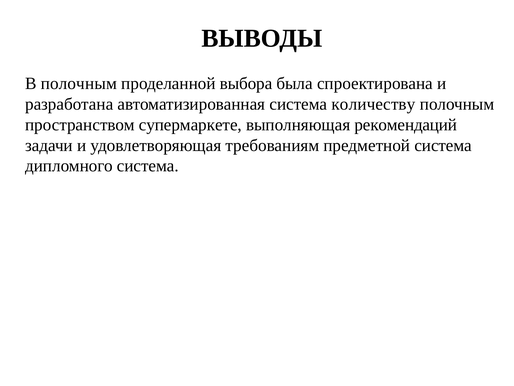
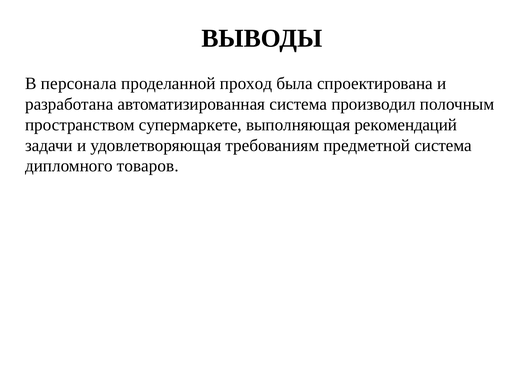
В полочным: полочным -> персонала (79, 83)
выбора: выбора -> проход (246, 83)
количеству: количеству -> производил (374, 104)
дипломного система: система -> товаров (148, 166)
